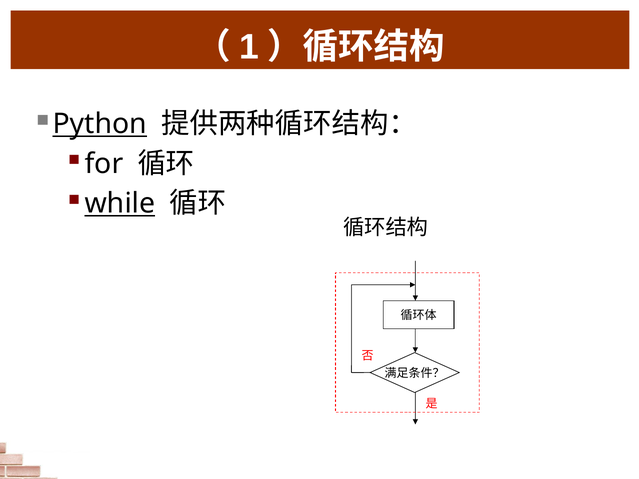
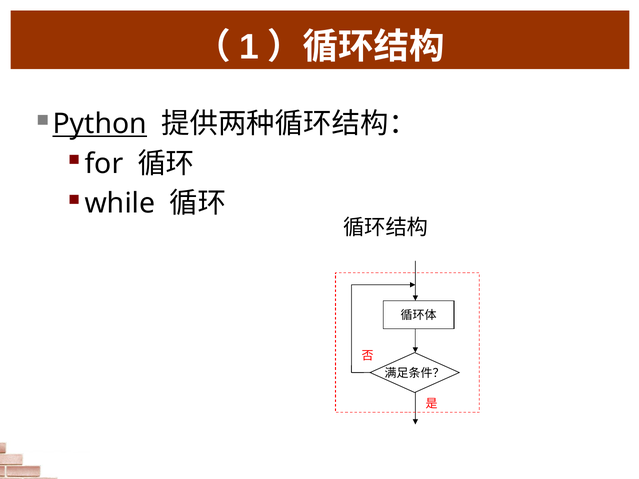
while underline: present -> none (120, 204)
